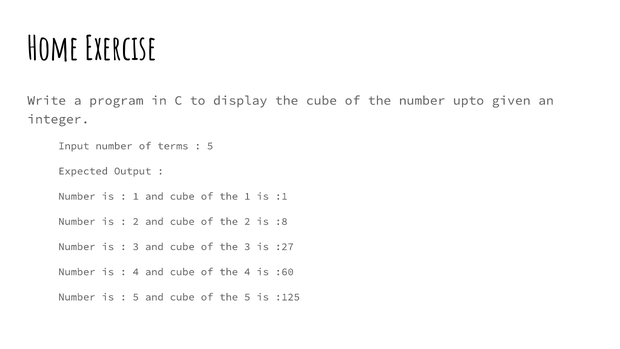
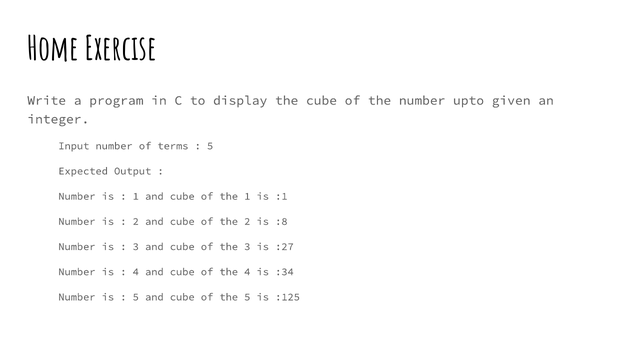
:60: :60 -> :34 (284, 272)
